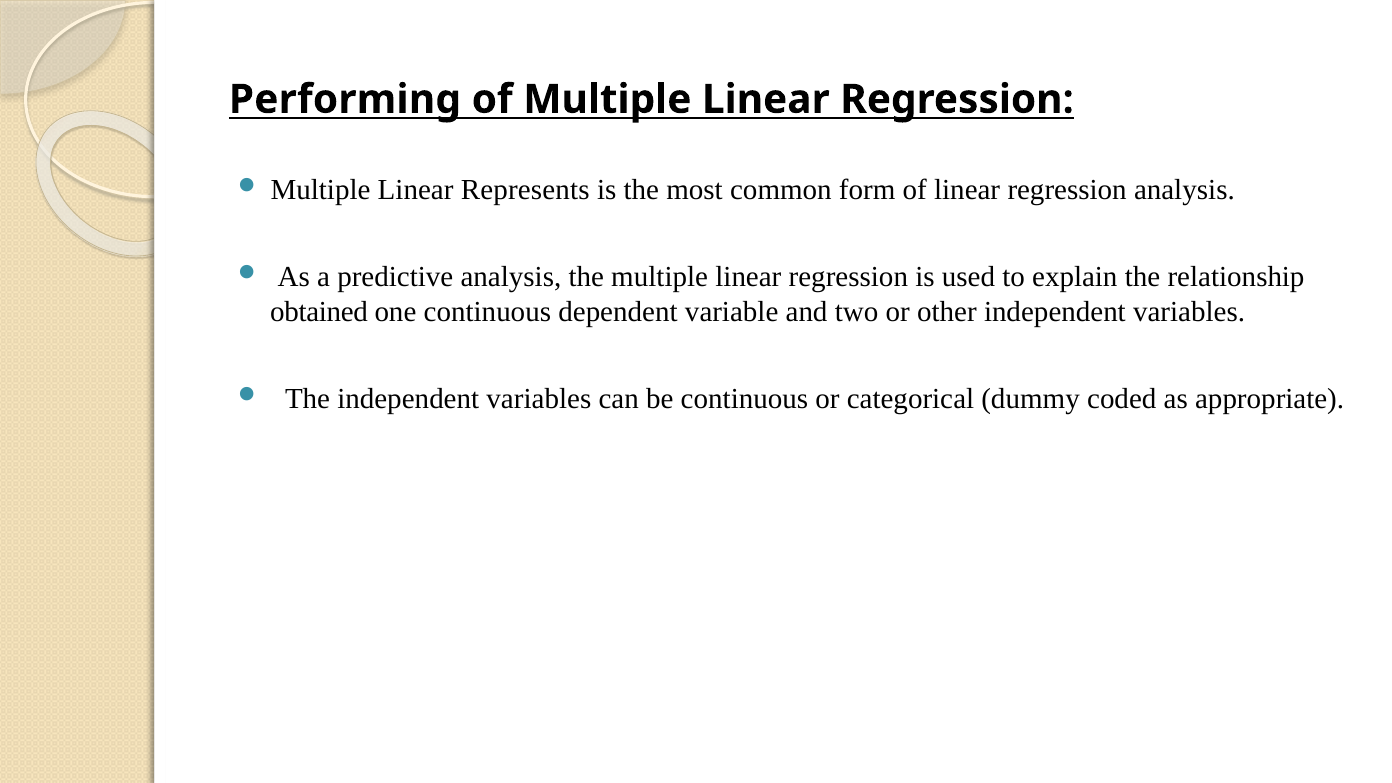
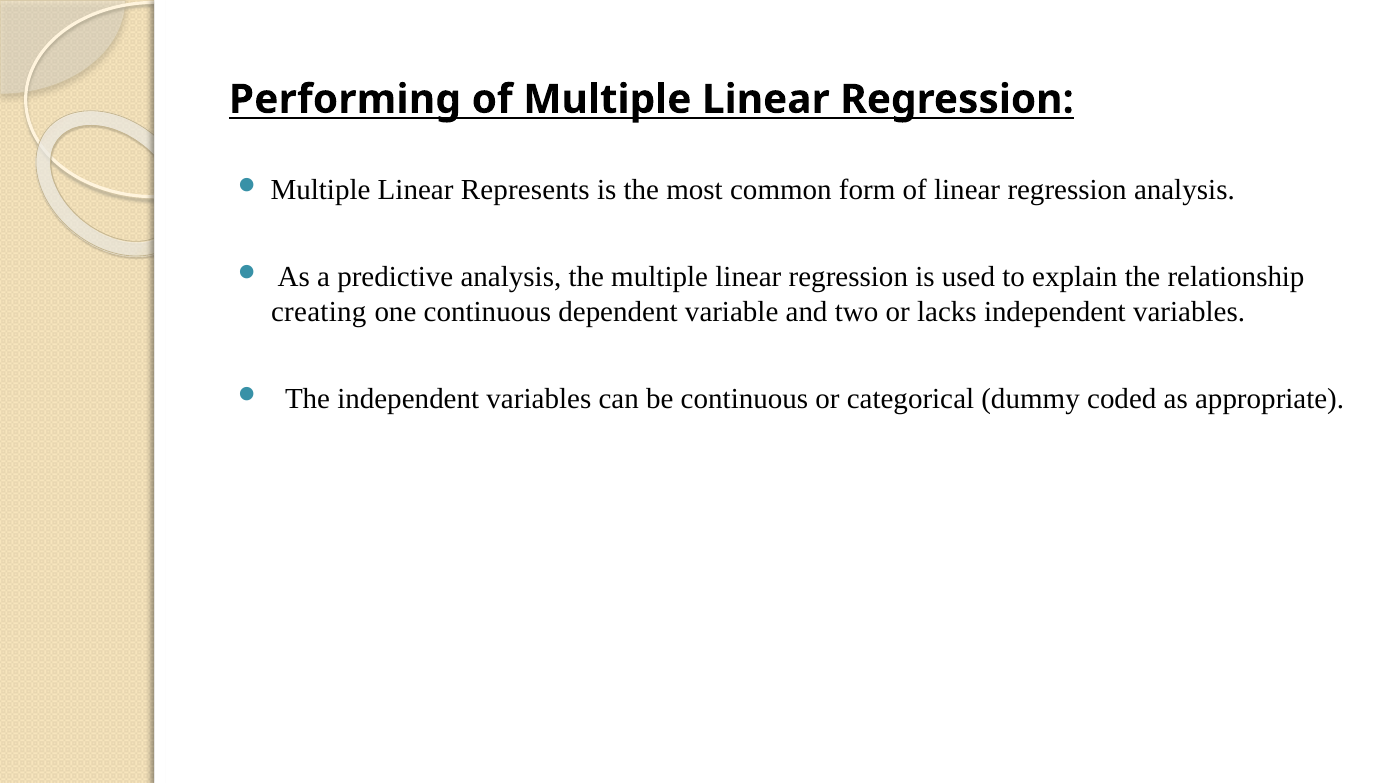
obtained: obtained -> creating (319, 312)
other: other -> lacks (947, 312)
